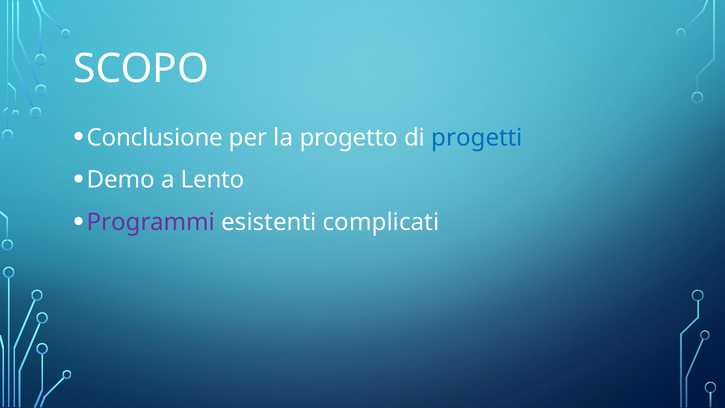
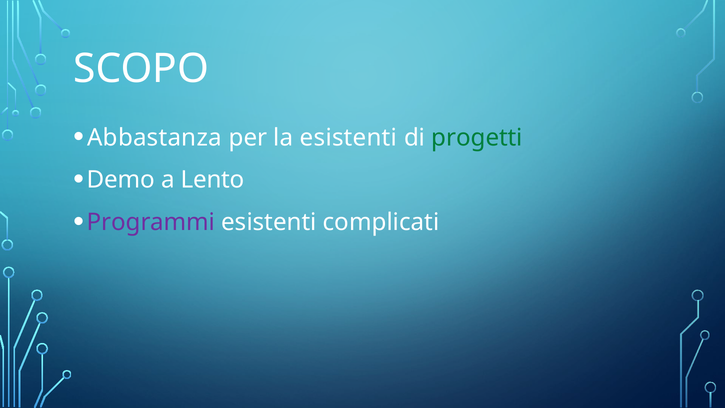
Conclusione: Conclusione -> Abbastanza (155, 138)
la progetto: progetto -> esistenti (349, 138)
progetti colour: blue -> green (477, 138)
